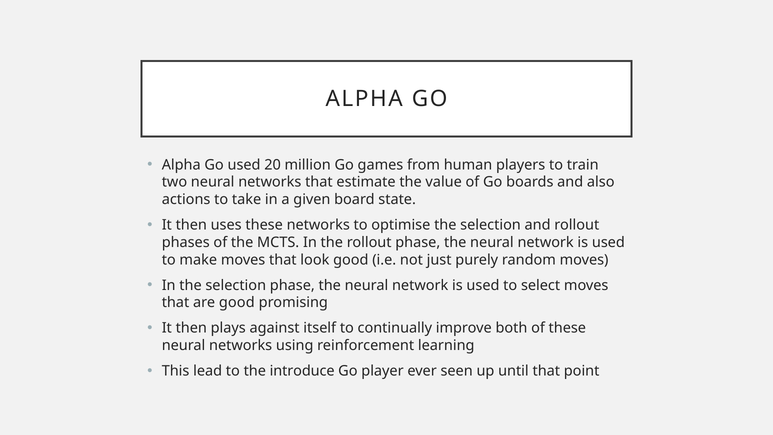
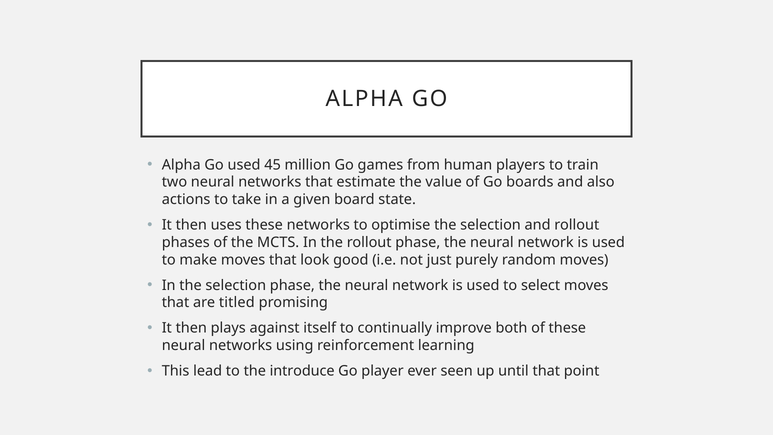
20: 20 -> 45 (273, 165)
are good: good -> titled (237, 303)
